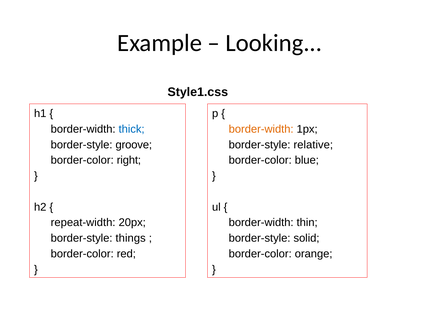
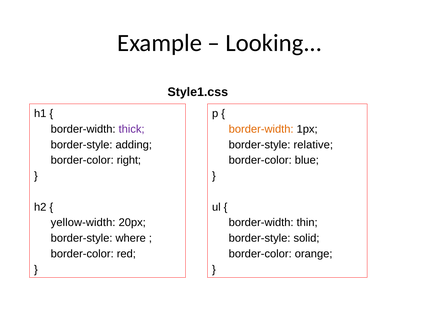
thick colour: blue -> purple (132, 129)
groove: groove -> adding (134, 145)
repeat-width: repeat-width -> yellow-width (83, 222)
things: things -> where (131, 238)
